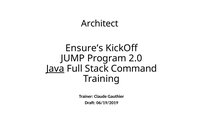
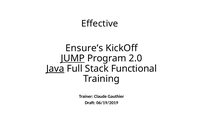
Architect: Architect -> Effective (100, 24)
JUMP underline: none -> present (73, 58)
Command: Command -> Functional (134, 69)
